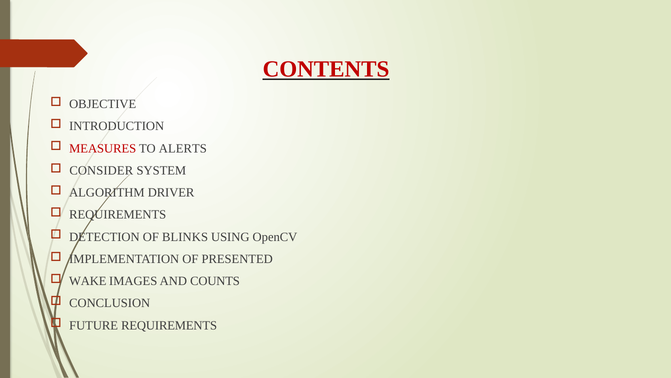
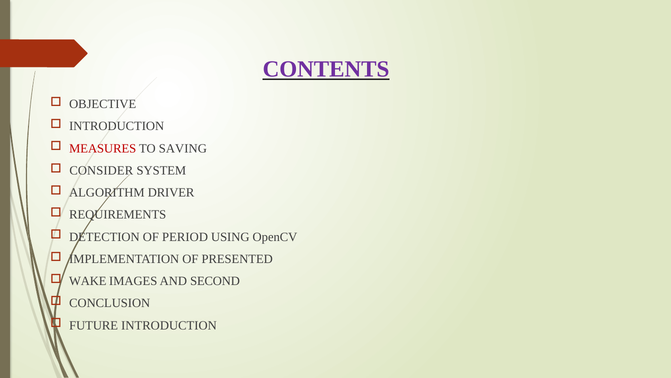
CONTENTS colour: red -> purple (326, 69)
ALERTS: ALERTS -> SAVING (183, 148)
BLINKS: BLINKS -> PERIOD (185, 237)
COUNTS: COUNTS -> SECOND (215, 281)
FUTURE REQUIREMENTS: REQUIREMENTS -> INTRODUCTION (169, 325)
